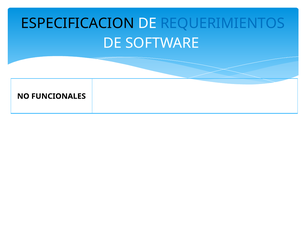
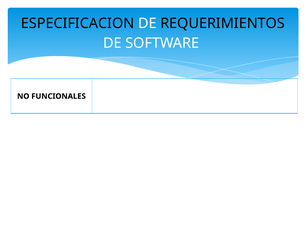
REQUERIMIENTOS colour: blue -> black (223, 24)
